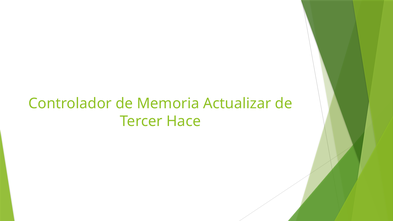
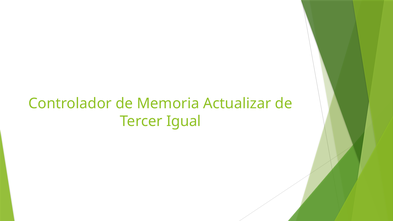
Hace: Hace -> Igual (184, 121)
